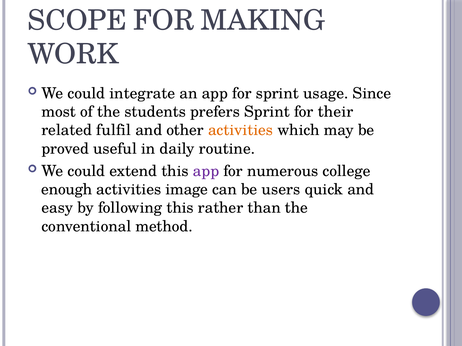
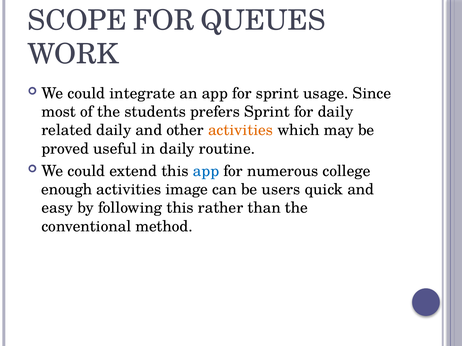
MAKING: MAKING -> QUEUES (263, 21)
for their: their -> daily (336, 112)
related fulfil: fulfil -> daily (114, 130)
app colour: purple -> blue (206, 171)
